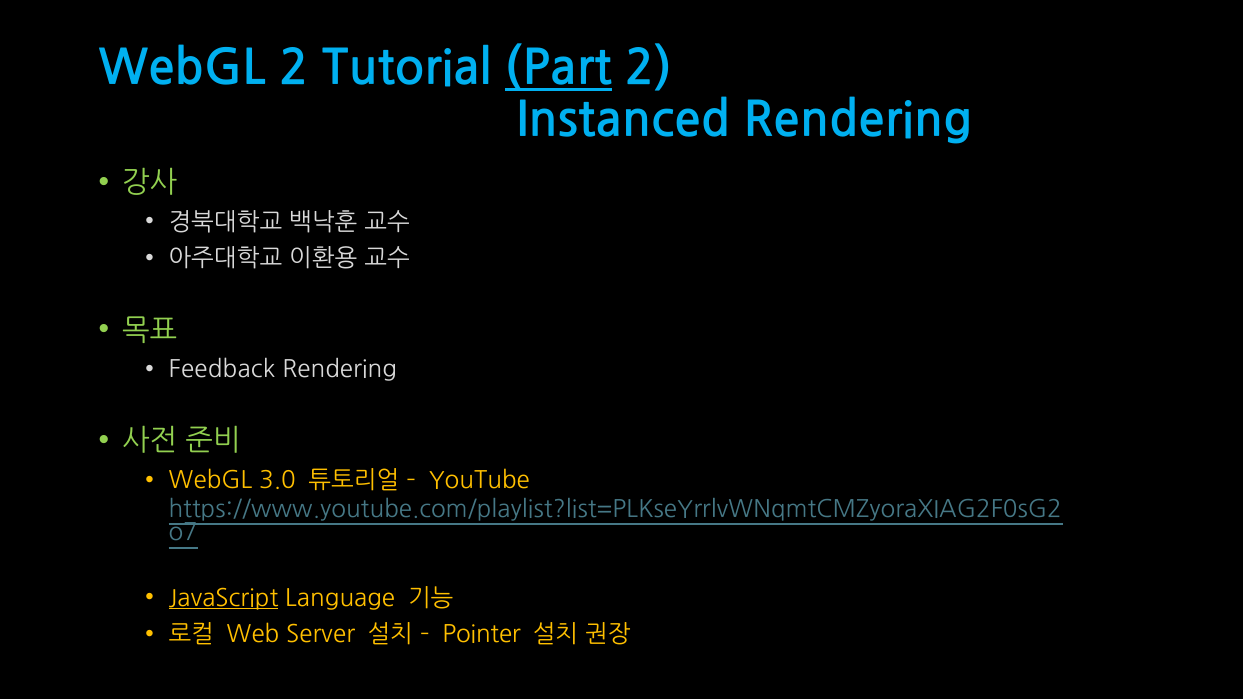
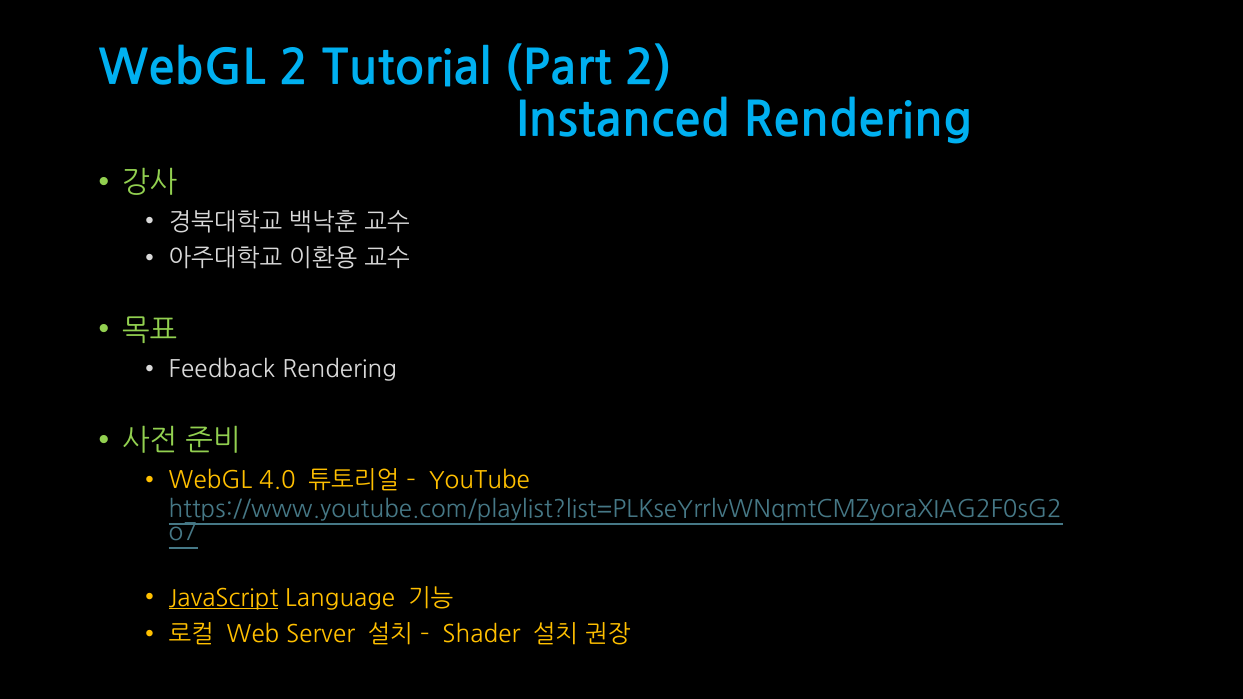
Part underline: present -> none (558, 69)
3.0: 3.0 -> 4.0 (277, 481)
Pointer: Pointer -> Shader (481, 635)
